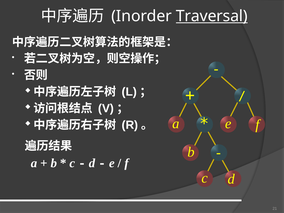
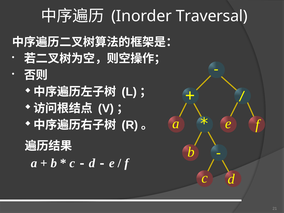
Traversal underline: present -> none (212, 16)
